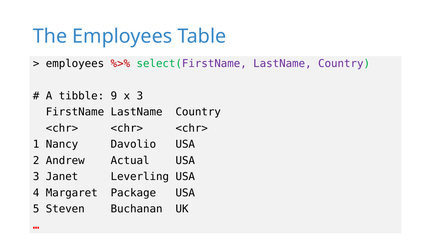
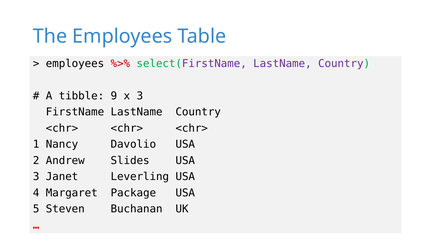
Actual: Actual -> Slides (130, 160)
